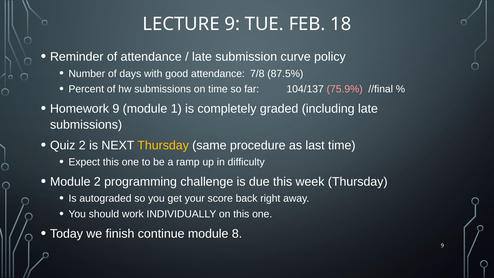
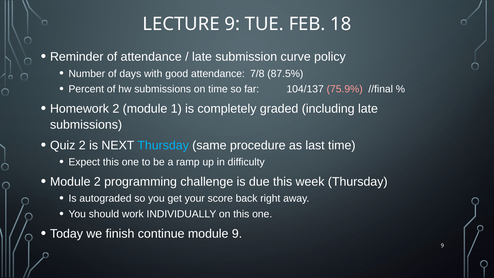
Homework 9: 9 -> 2 (116, 109)
Thursday colour: yellow -> light blue (163, 145)
module 8: 8 -> 9 (237, 234)
